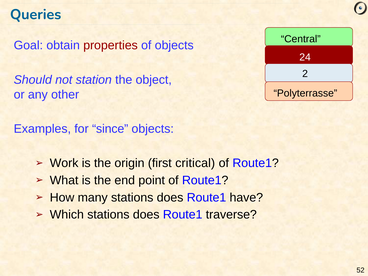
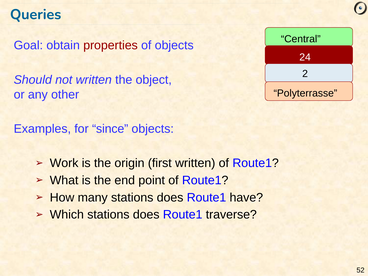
not station: station -> written (94, 80)
first critical: critical -> written (195, 163)
